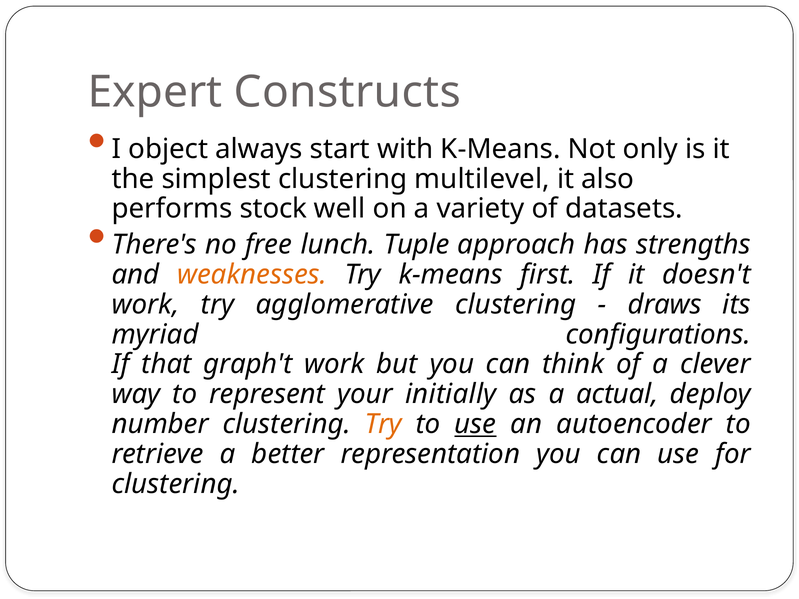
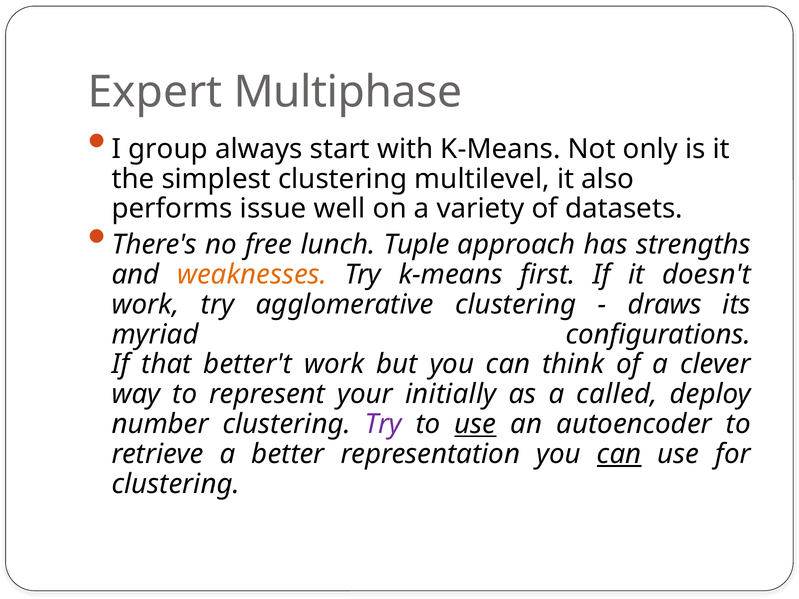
Constructs: Constructs -> Multiphase (348, 92)
object: object -> group (168, 149)
stock: stock -> issue (273, 209)
graph't: graph't -> better't (248, 364)
actual: actual -> called (617, 394)
Try colour: orange -> purple (383, 424)
can underline: none -> present (619, 454)
